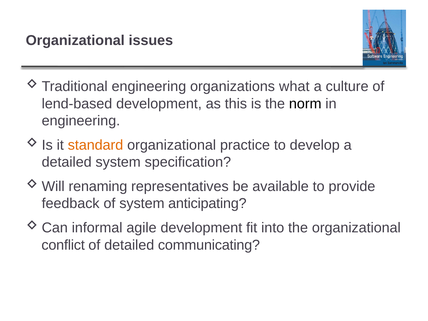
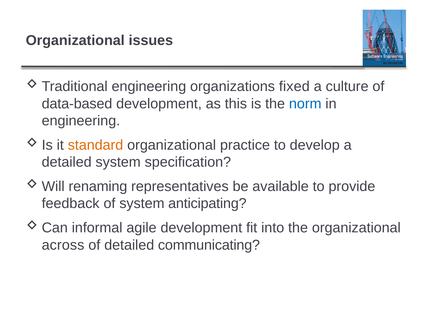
what: what -> fixed (294, 87)
lend-based: lend-based -> data-based (77, 104)
norm colour: black -> blue (305, 104)
conflict: conflict -> across (63, 245)
